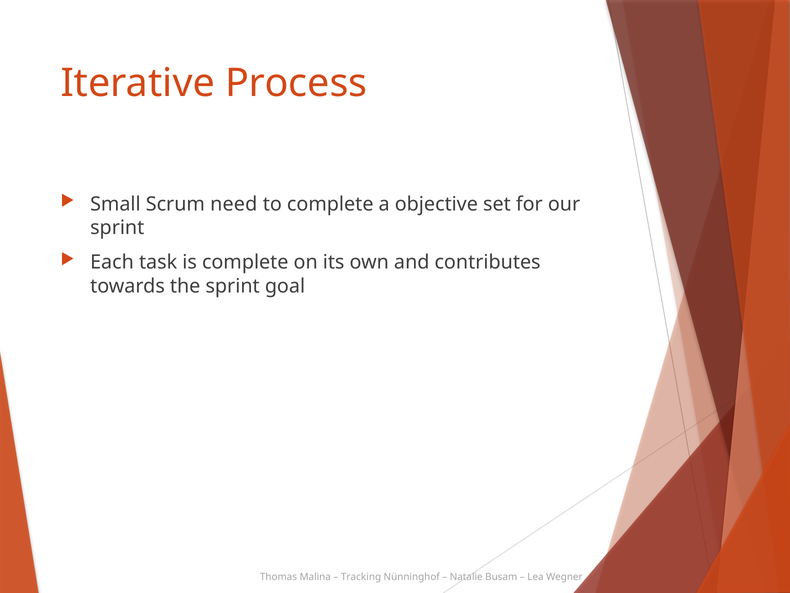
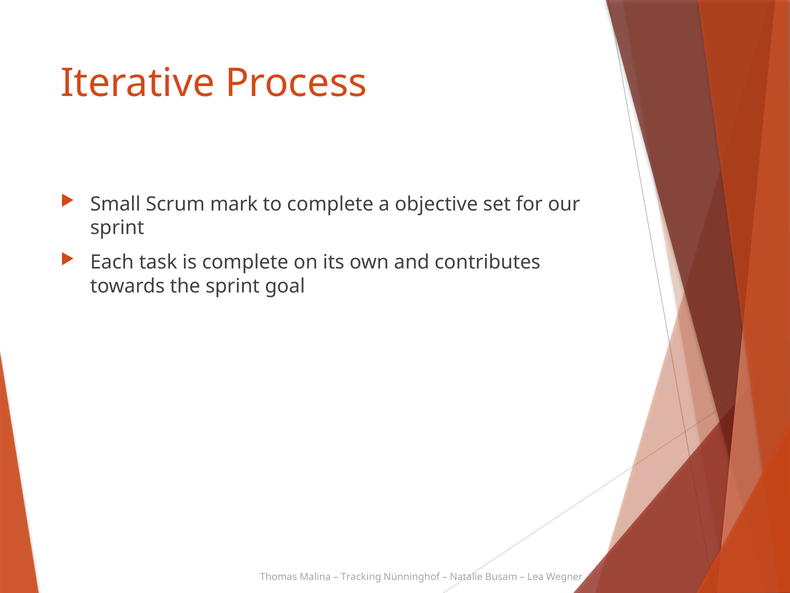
need: need -> mark (234, 204)
